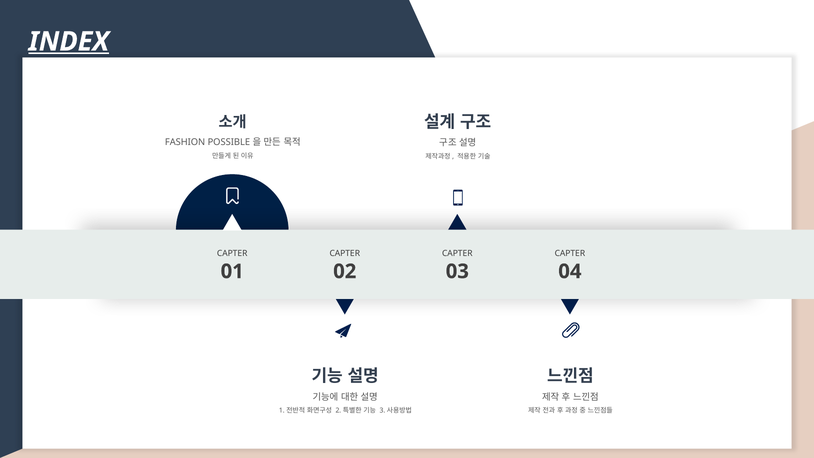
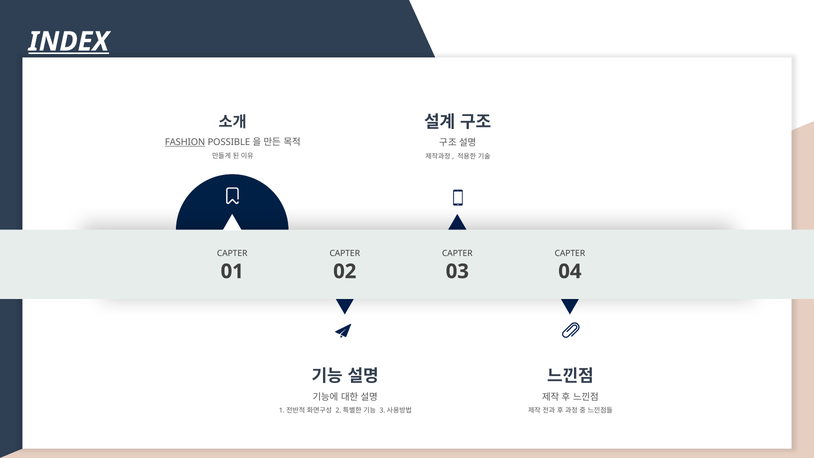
FASHION underline: none -> present (185, 142)
